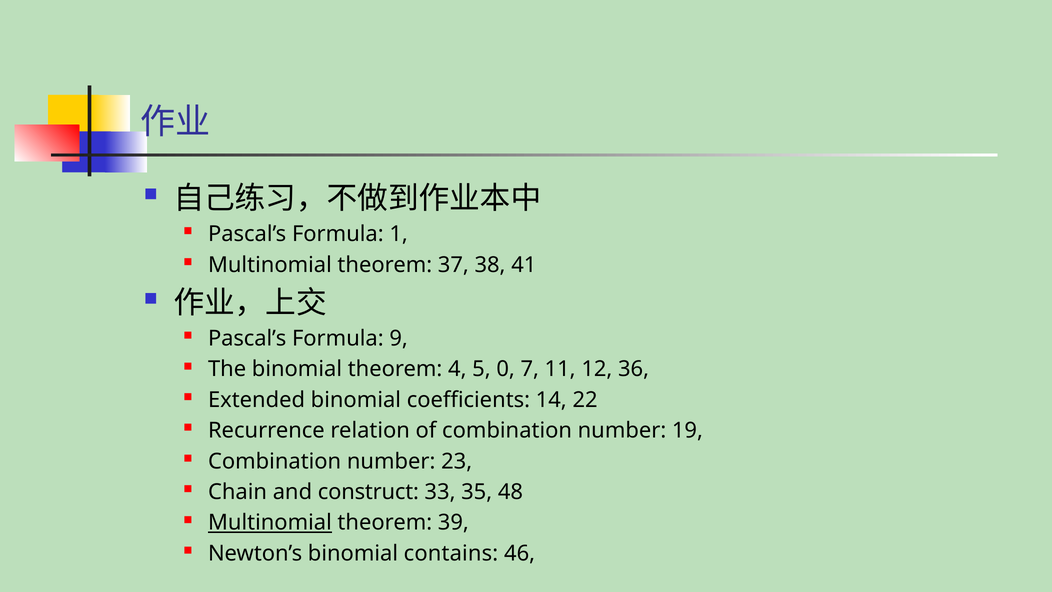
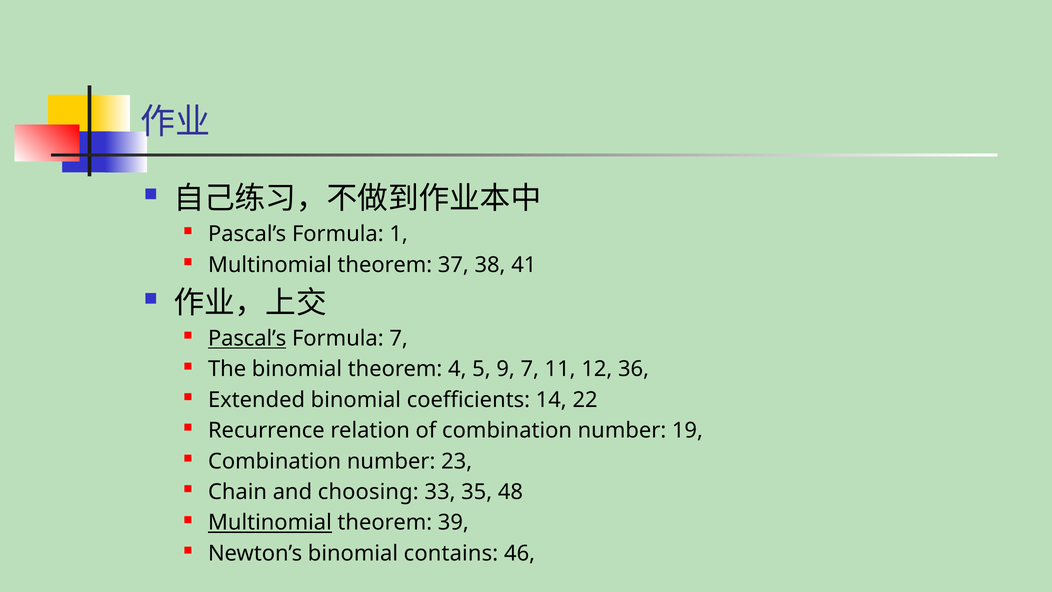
Pascal’s underline: none -> present (247, 338)
Formula 9: 9 -> 7 (399, 338)
0: 0 -> 9 (506, 369)
construct: construct -> choosing (368, 492)
